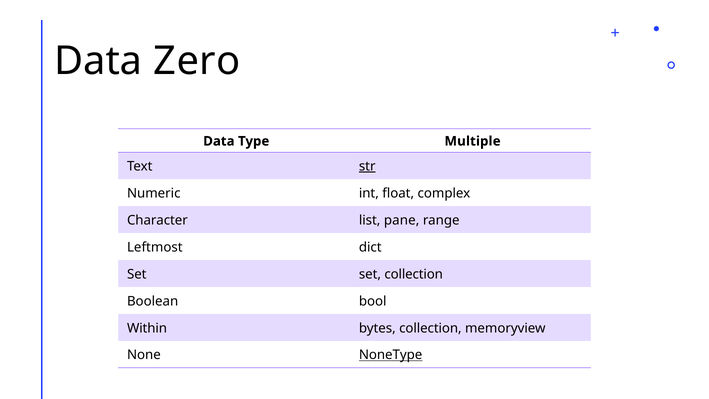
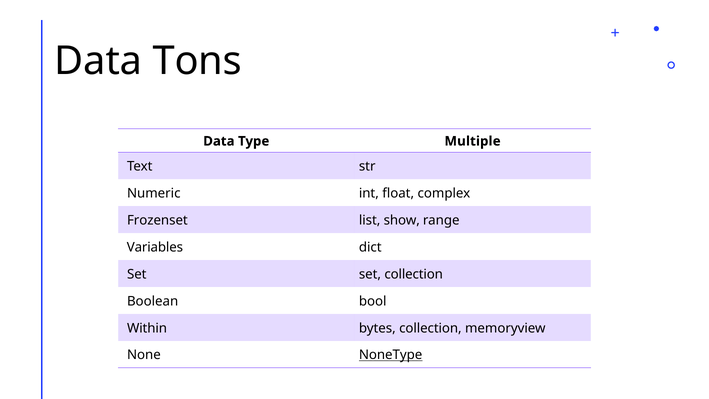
Zero: Zero -> Tons (197, 61)
str underline: present -> none (367, 166)
Character: Character -> Frozenset (157, 220)
pane: pane -> show (402, 220)
Leftmost: Leftmost -> Variables (155, 247)
